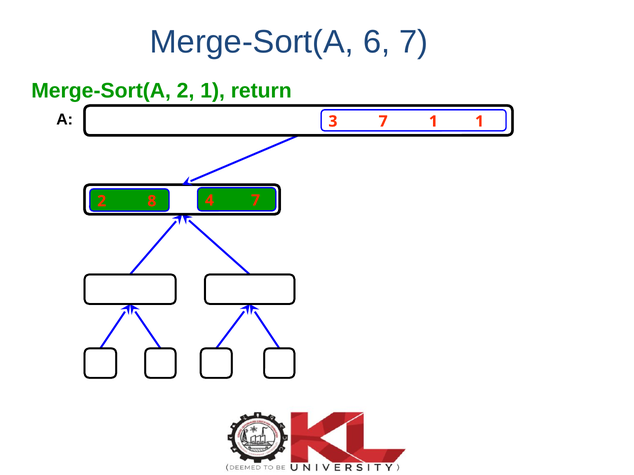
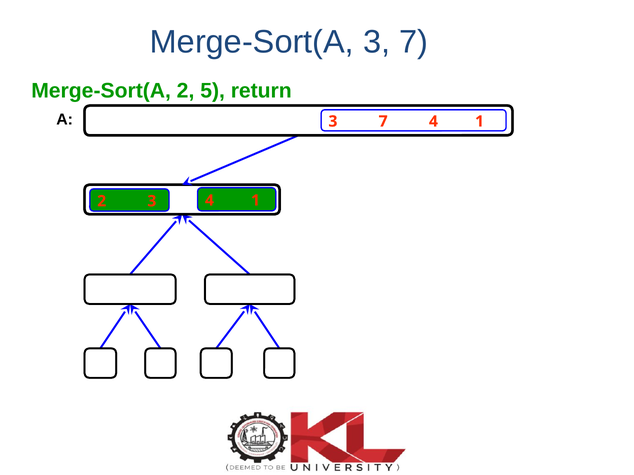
Merge-Sort(A 6: 6 -> 3 (377, 42)
2 1: 1 -> 5 (213, 91)
7 1: 1 -> 4 (433, 122)
2 8: 8 -> 3 (152, 201)
7: 7 -> 1 (256, 201)
